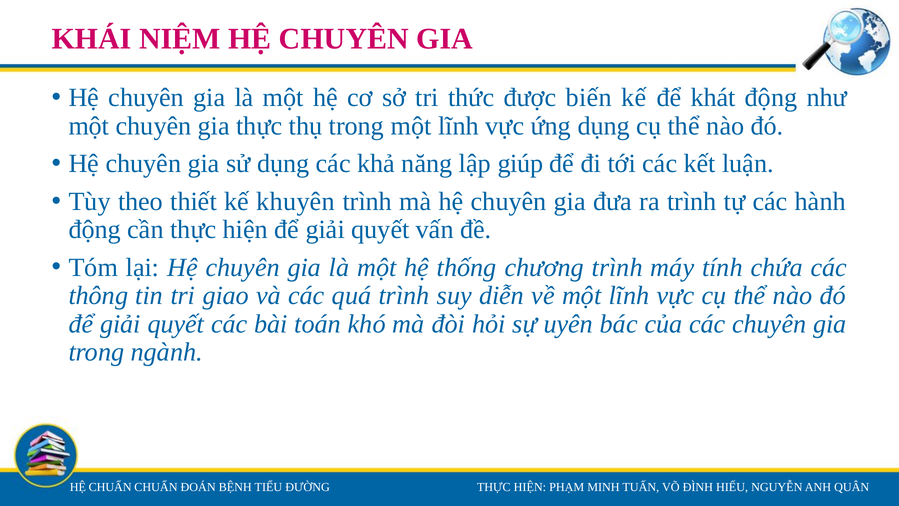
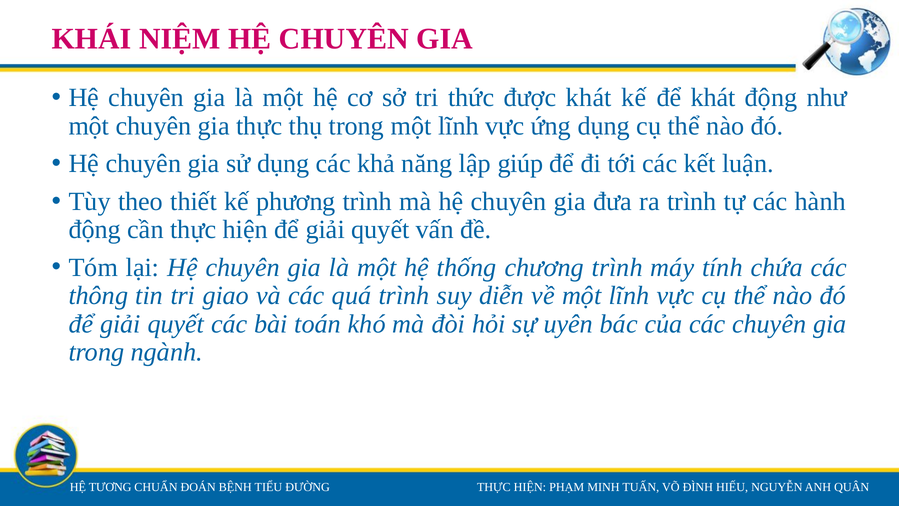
được biến: biến -> khát (589, 98)
khuyên: khuyên -> phương (296, 201)
HỆ CHUẨN: CHUẨN -> TƯƠNG (110, 487)
